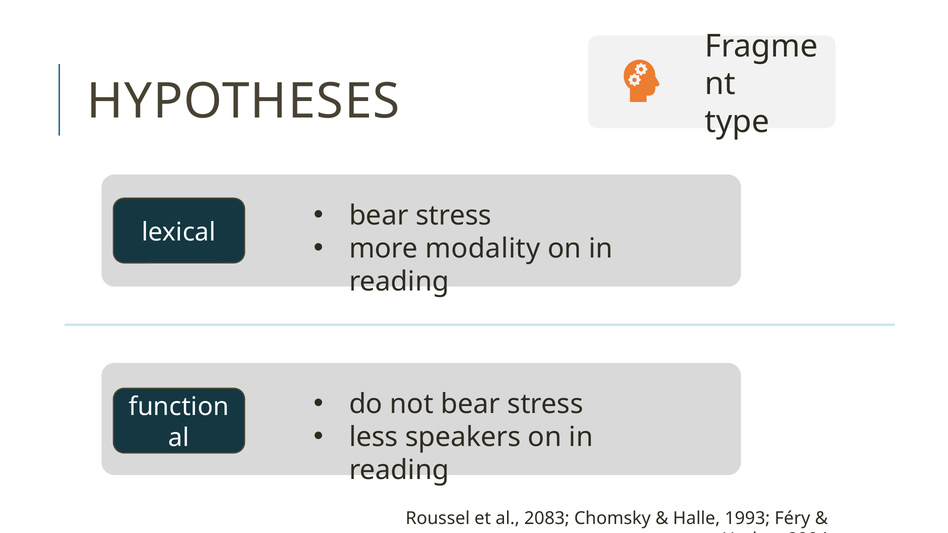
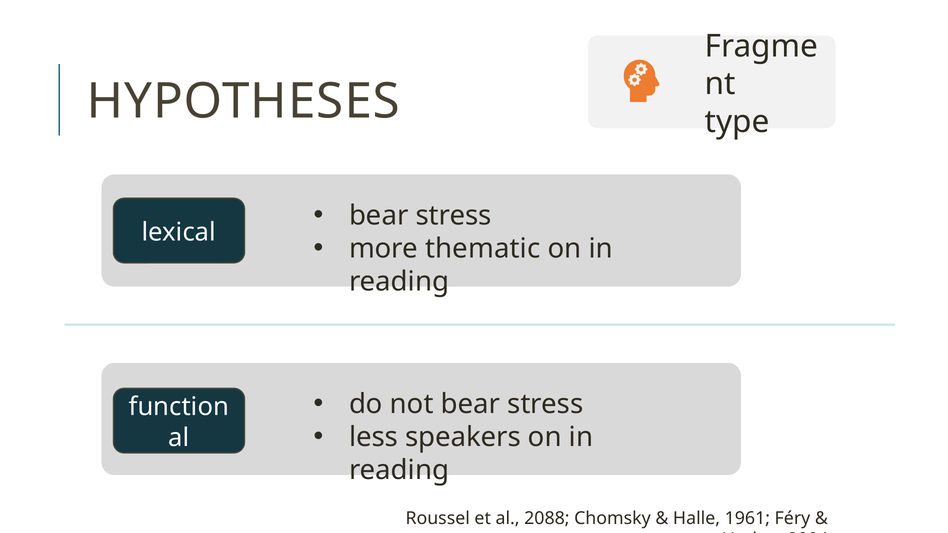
modality: modality -> thematic (483, 249)
2083: 2083 -> 2088 (547, 519)
1993: 1993 -> 1961 (747, 519)
